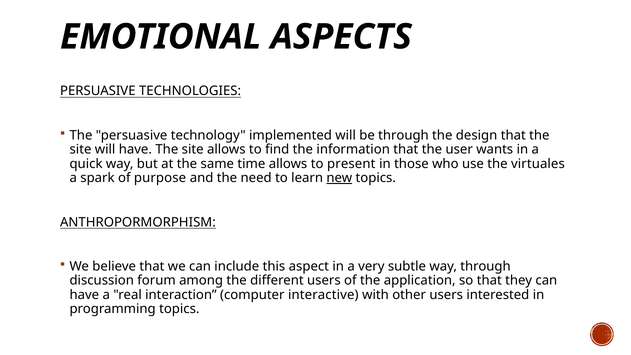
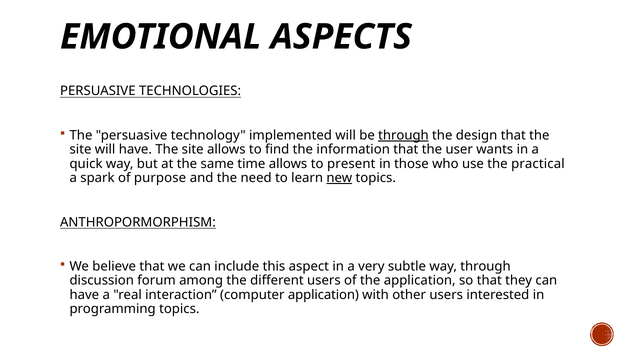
through underline: none -> present (403, 135)
virtuales: virtuales -> practical (538, 164)
computer interactive: interactive -> application (323, 295)
